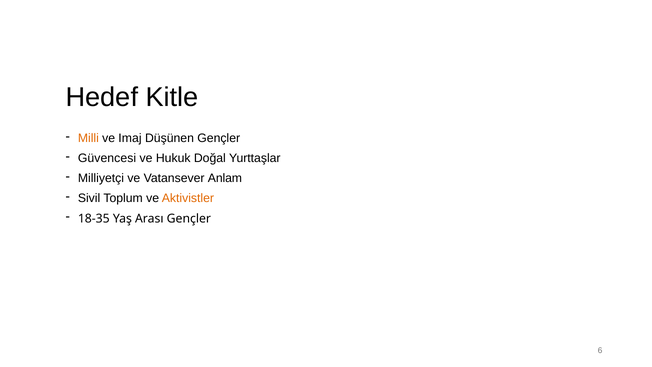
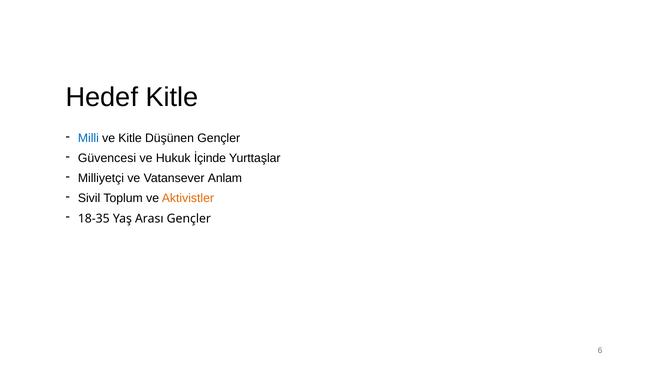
Milli colour: orange -> blue (88, 138)
ve Imaj: Imaj -> Kitle (130, 138)
Doğal: Doğal -> İçinde (210, 158)
